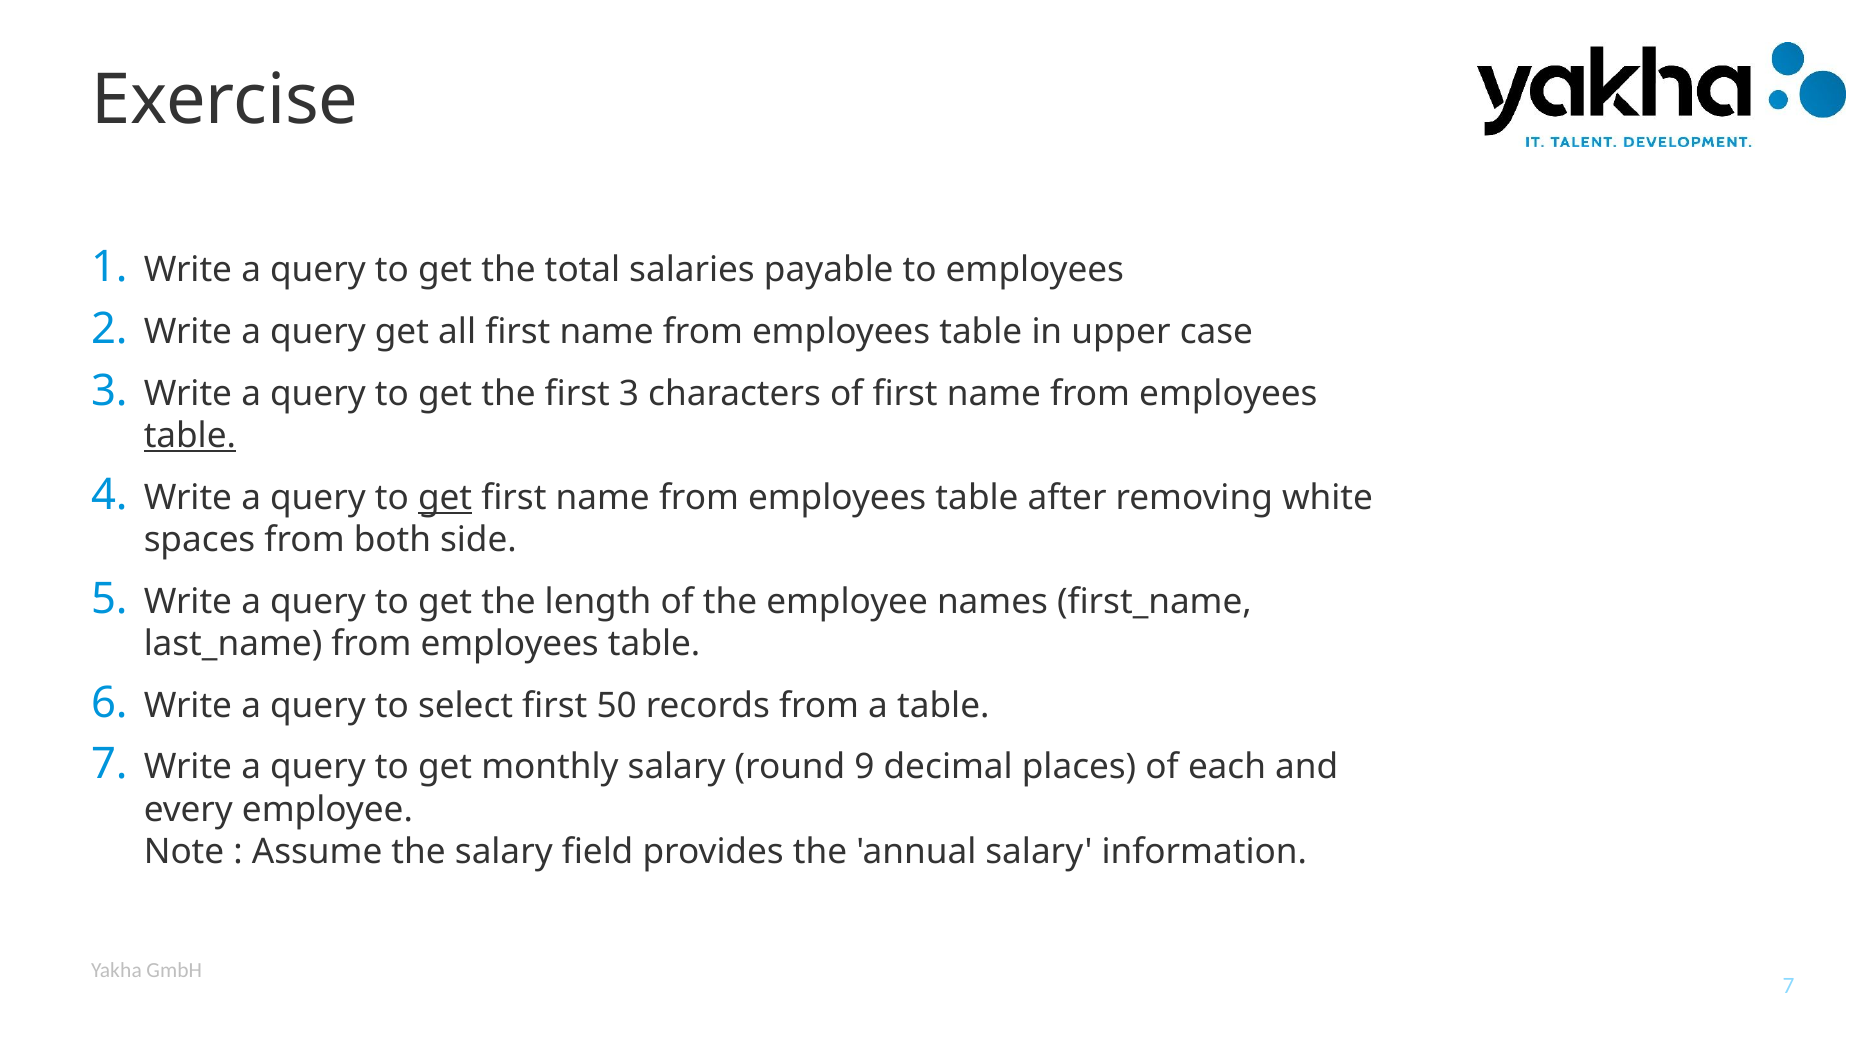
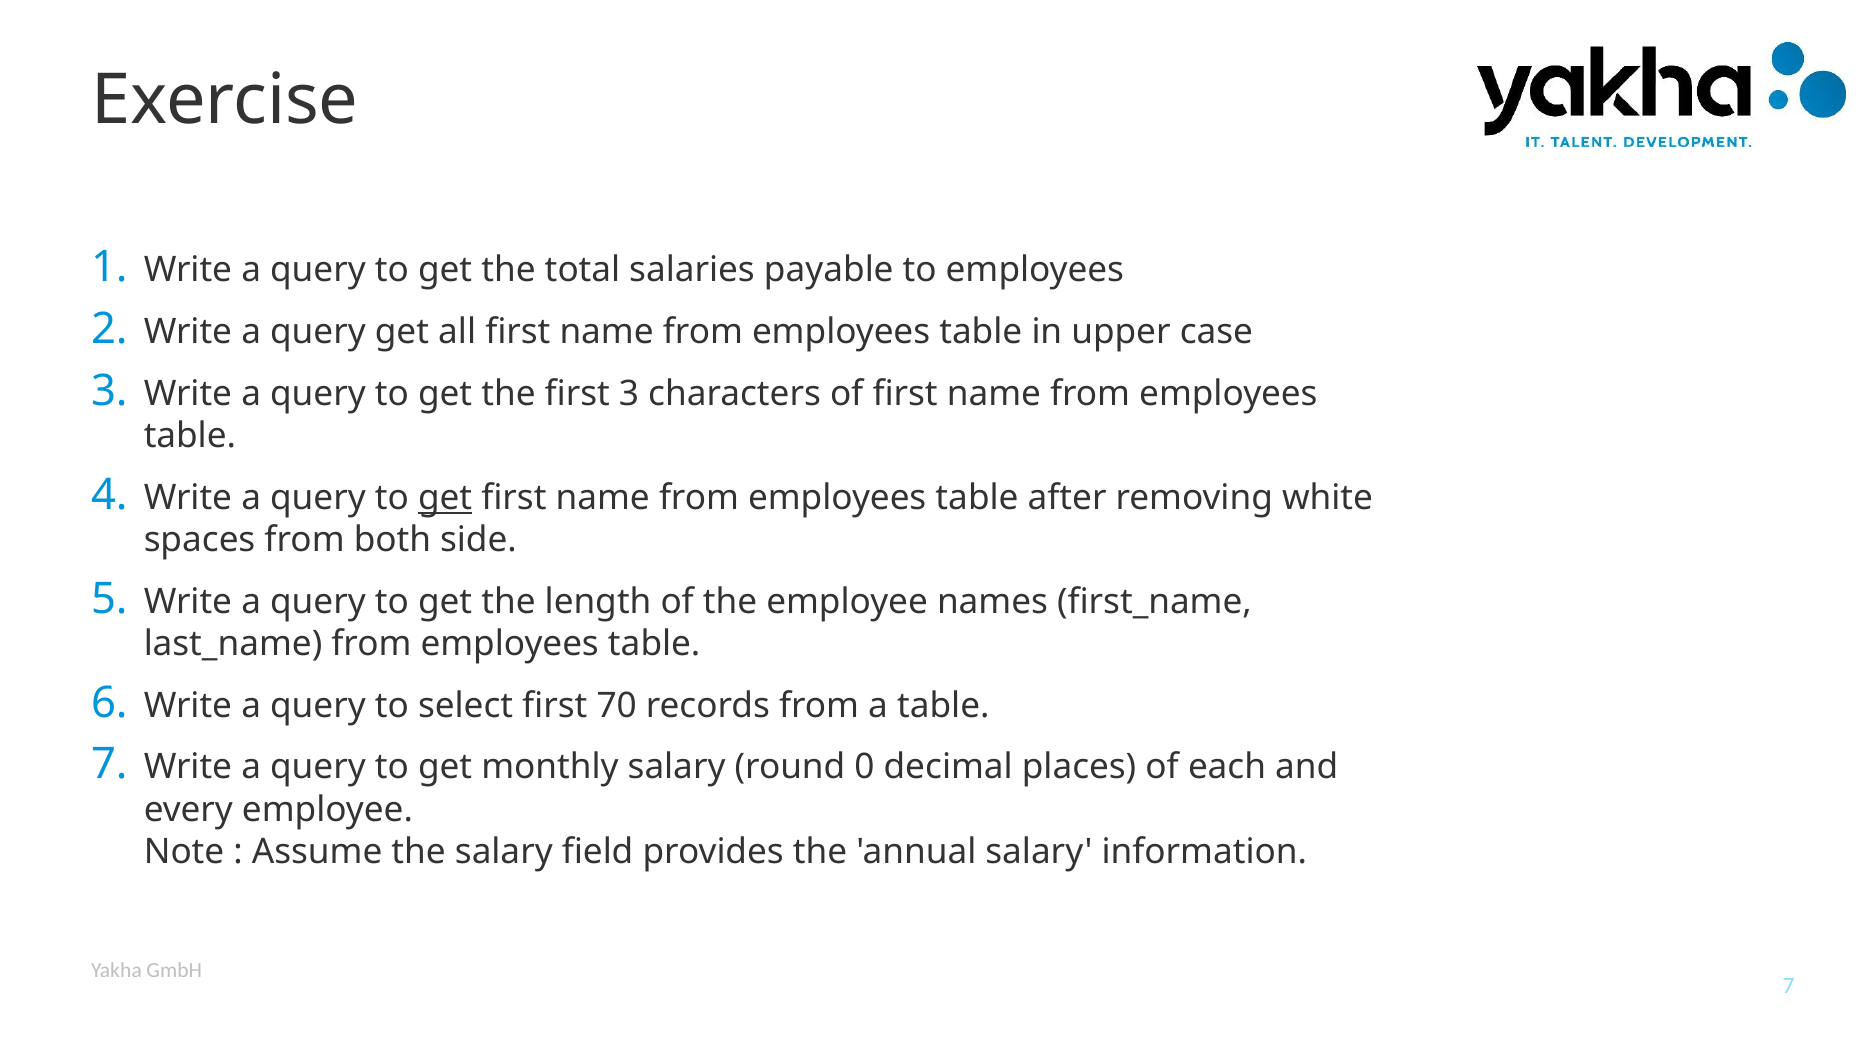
table underline: present -> none (190, 436)
50: 50 -> 70 (617, 706)
9: 9 -> 0 (864, 767)
